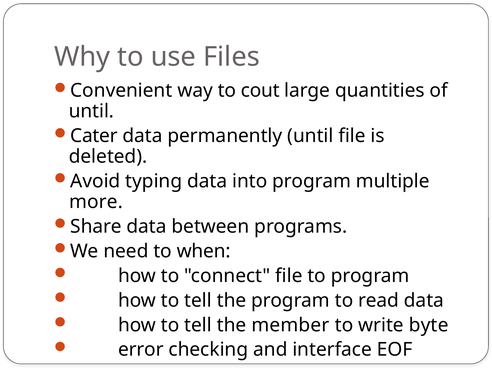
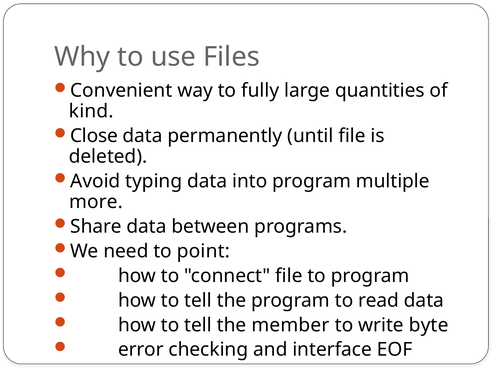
cout: cout -> fully (260, 91)
until: until -> kind (91, 111)
Cater: Cater -> Close (94, 136)
when: when -> point (203, 251)
